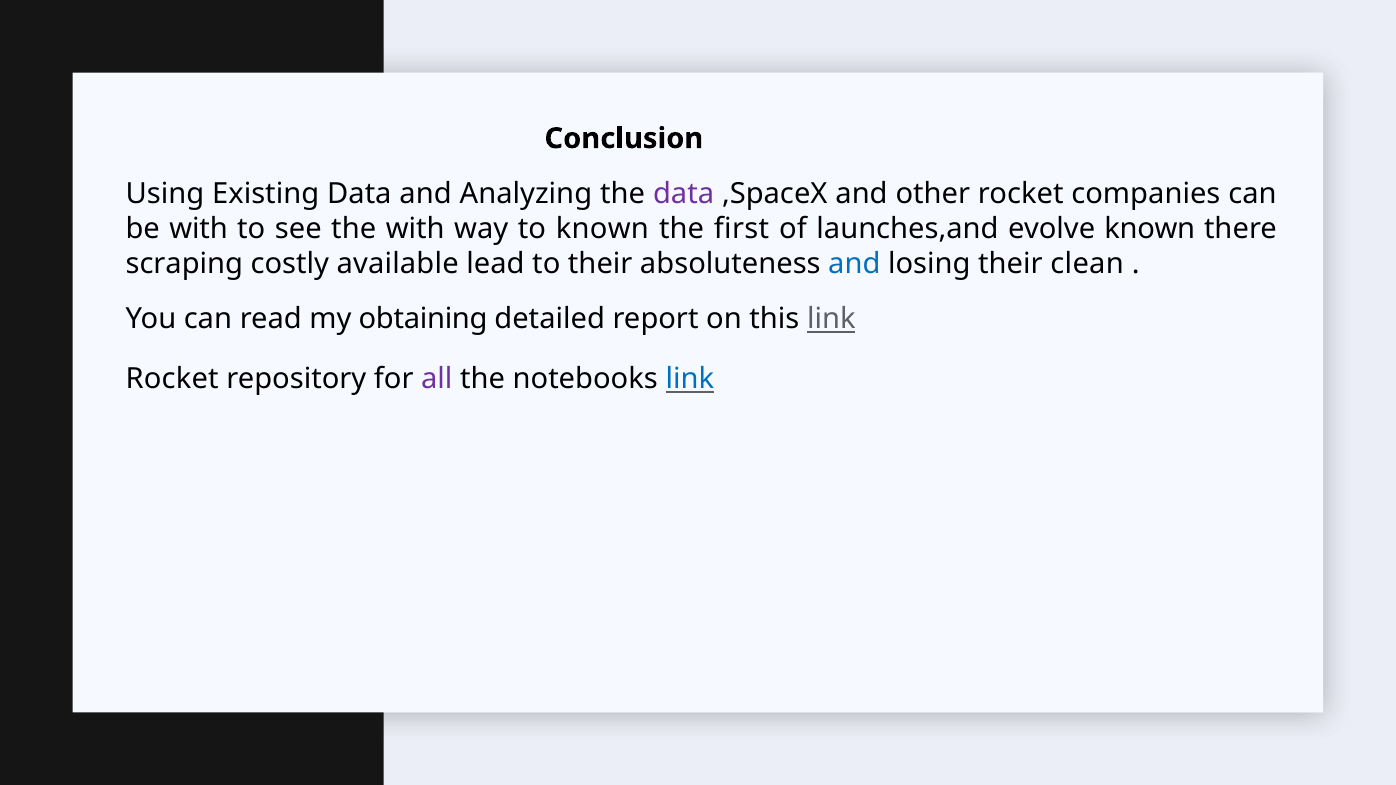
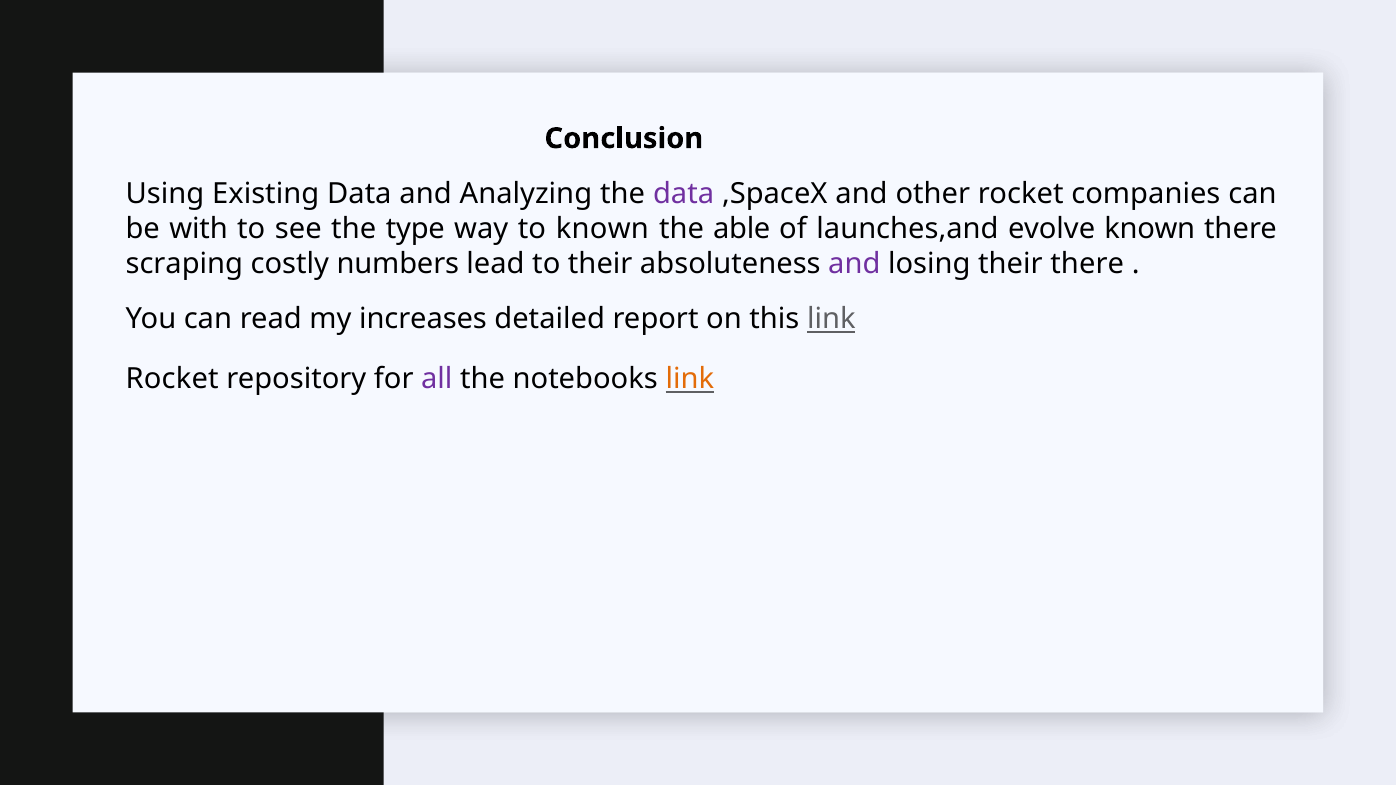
the with: with -> type (415, 229)
first: first -> able (742, 229)
available: available -> numbers (398, 264)
and colour: blue -> purple (854, 264)
their clean: clean -> there (1087, 264)
obtaining: obtaining -> increases (423, 319)
link colour: blue -> orange (690, 379)
